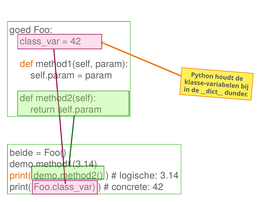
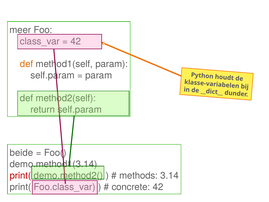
goed: goed -> meer (20, 30)
print( colour: orange -> red (20, 175)
logische: logische -> methods (139, 175)
